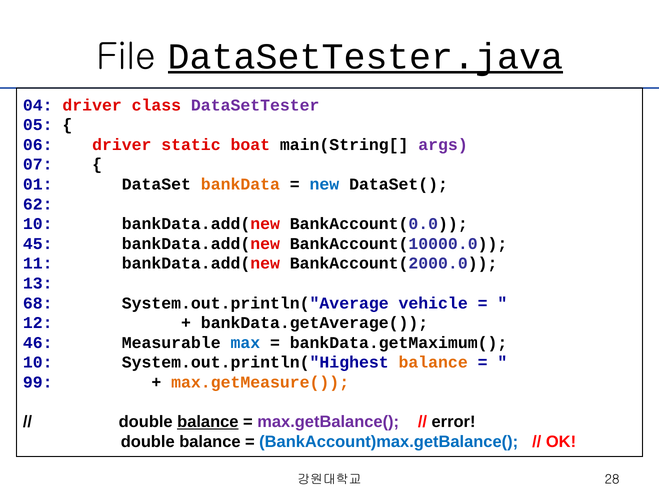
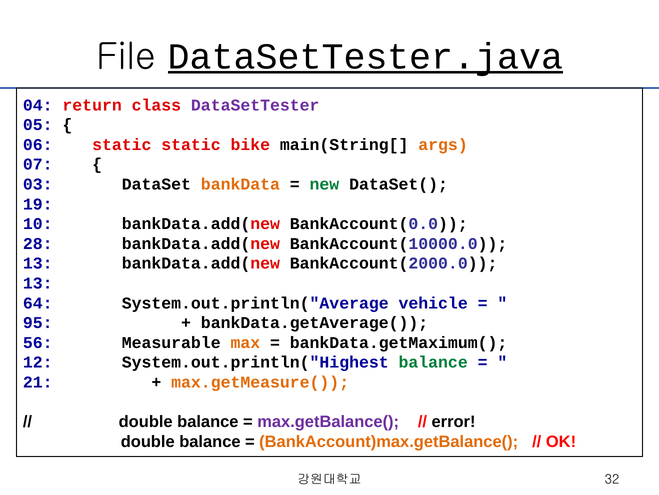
04 driver: driver -> return (92, 105)
06 driver: driver -> static (122, 144)
boat: boat -> bike (250, 144)
args colour: purple -> orange (443, 144)
01: 01 -> 03 (38, 184)
new colour: blue -> green (324, 184)
62: 62 -> 19 (38, 204)
45: 45 -> 28 (38, 243)
11: 11 -> 13 (38, 263)
68: 68 -> 64 (38, 303)
12: 12 -> 95 (38, 322)
46: 46 -> 56 (38, 342)
max colour: blue -> orange (245, 342)
10: 10 -> 12 (38, 362)
balance colour: orange -> green (433, 362)
99: 99 -> 21 (38, 382)
balance underline: present -> none (208, 421)
BankAccount)max.getBalance( colour: blue -> orange (389, 441)
28: 28 -> 32 (612, 479)
